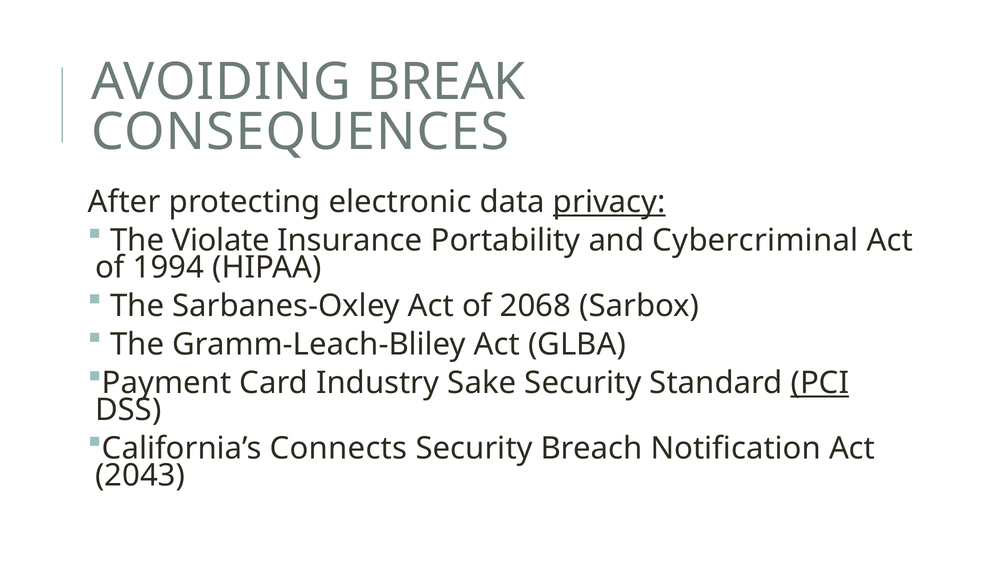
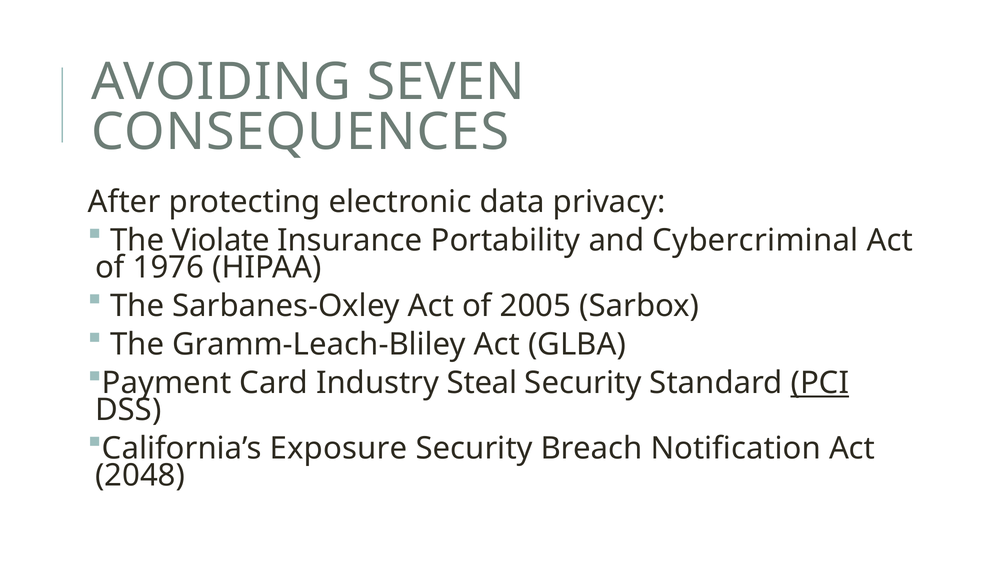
BREAK: BREAK -> SEVEN (446, 82)
privacy underline: present -> none (609, 202)
1994: 1994 -> 1976 (168, 268)
2068: 2068 -> 2005 (535, 306)
Sake: Sake -> Steal (482, 383)
Connects: Connects -> Exposure (338, 449)
2043: 2043 -> 2048 (140, 476)
